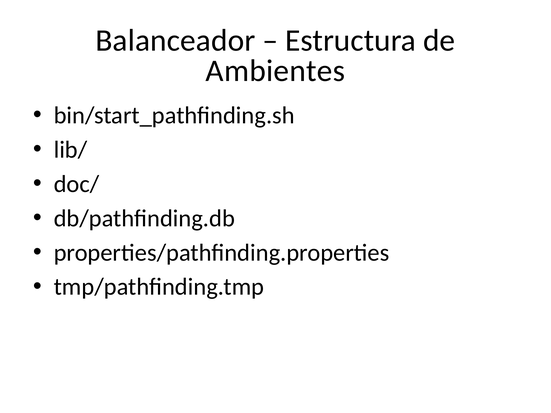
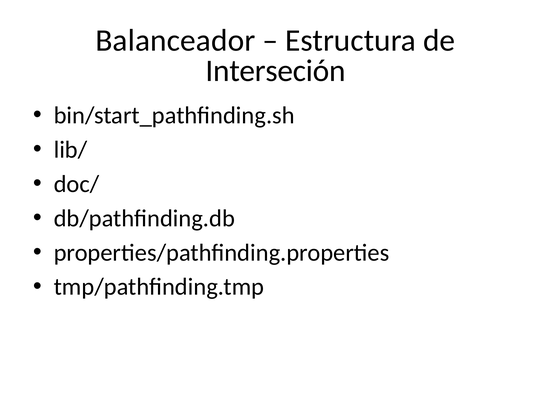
Ambientes: Ambientes -> Interseción (276, 71)
